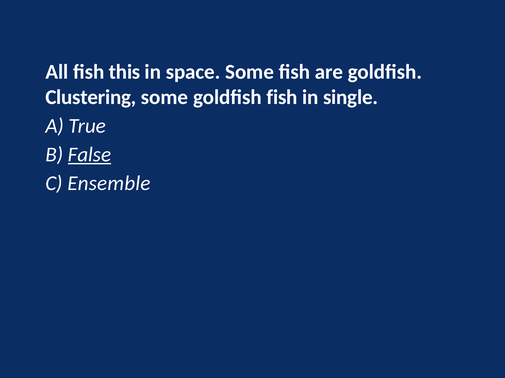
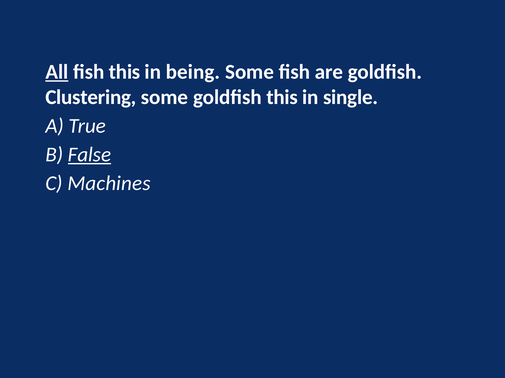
All underline: none -> present (57, 72)
space: space -> being (193, 72)
goldfish fish: fish -> this (282, 97)
Ensemble: Ensemble -> Machines (109, 184)
